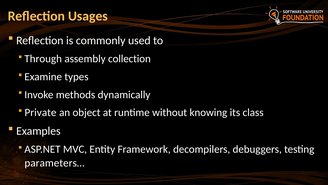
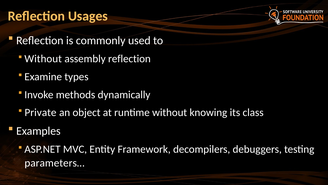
Through: Through -> Without (43, 59)
assembly collection: collection -> reflection (129, 59)
